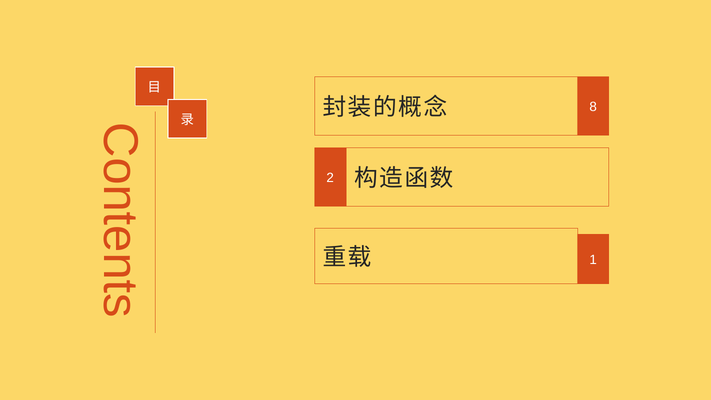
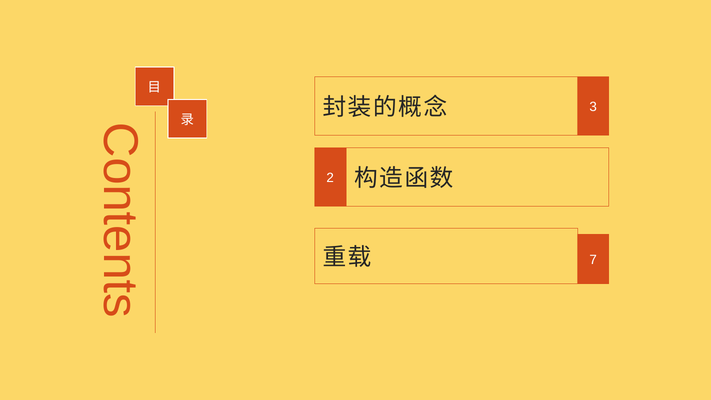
8: 8 -> 3 (593, 107)
1: 1 -> 7 (593, 260)
